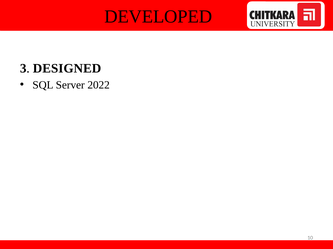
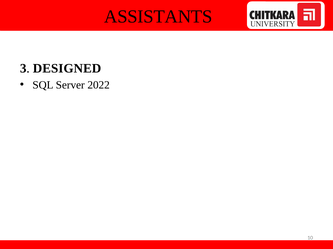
DEVELOPED: DEVELOPED -> ASSISTANTS (158, 17)
